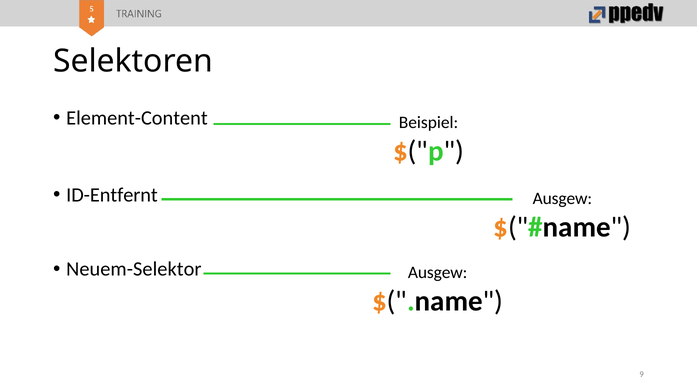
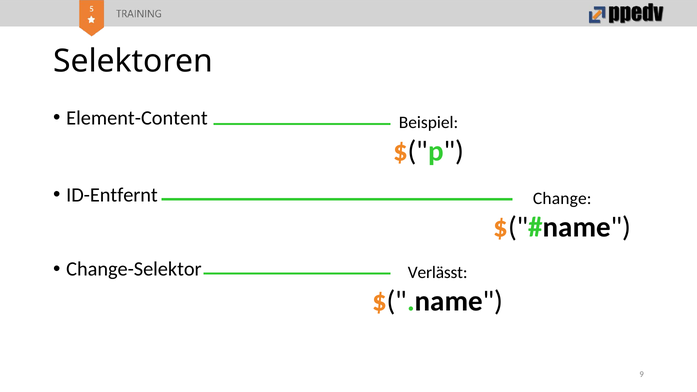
Ausgew: Ausgew -> Change (562, 199)
Neuem-Selektor: Neuem-Selektor -> Change-Selektor (134, 269)
Ausgew: Ausgew -> Verlässt (438, 273)
